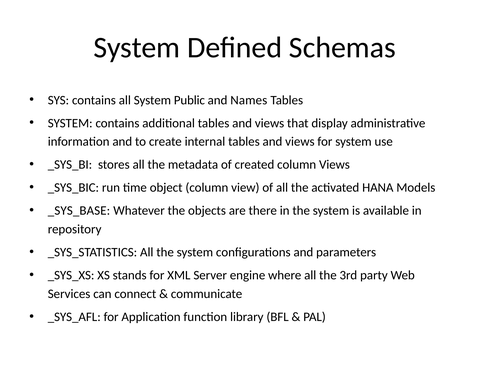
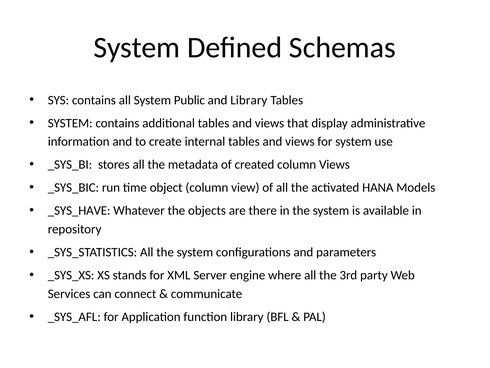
and Names: Names -> Library (249, 100)
_SYS_BASE: _SYS_BASE -> _SYS_HAVE (79, 210)
